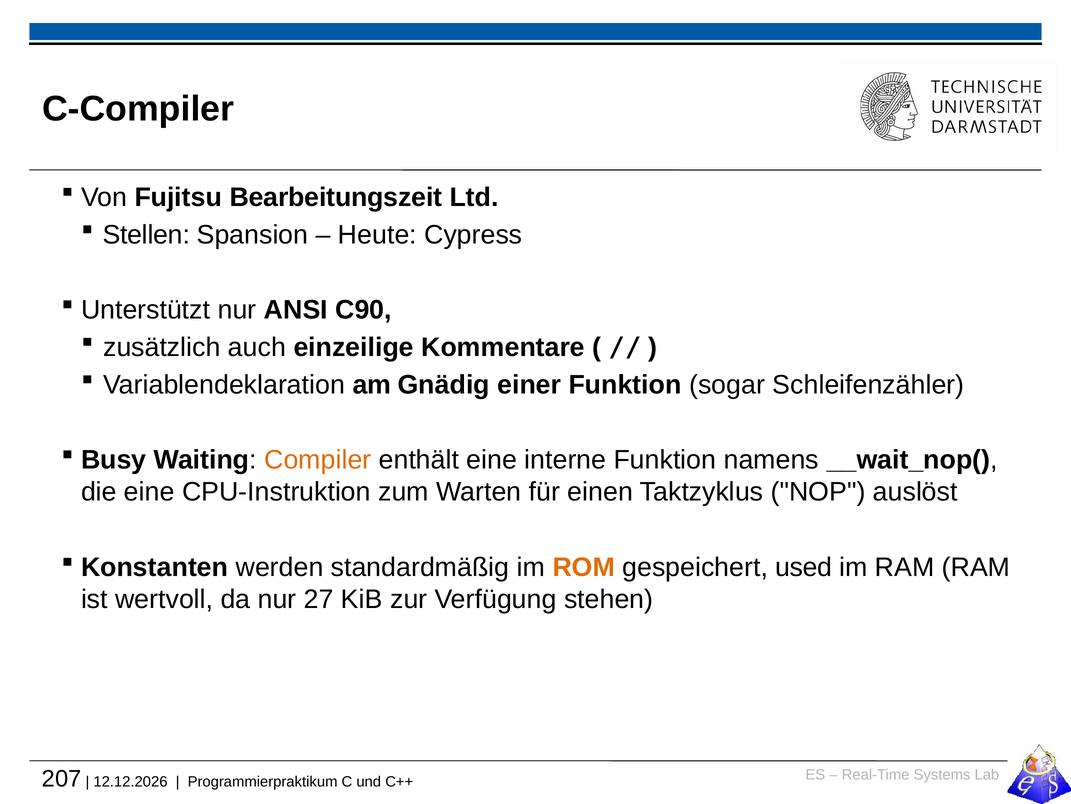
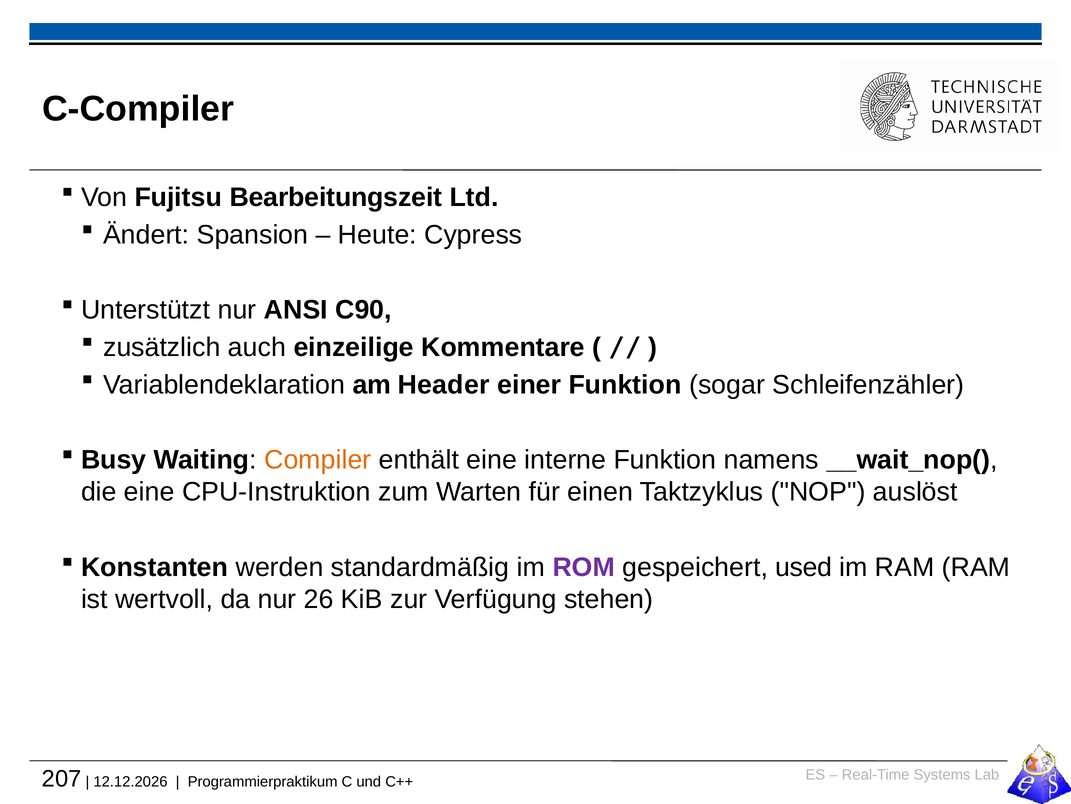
Stellen: Stellen -> Ändert (146, 235)
Gnädig: Gnädig -> Header (444, 385)
ROM colour: orange -> purple (584, 567)
27: 27 -> 26 (319, 599)
